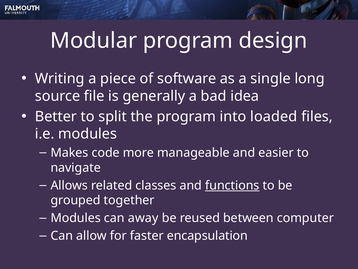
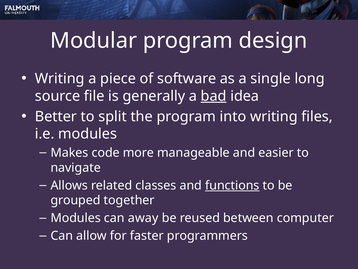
bad underline: none -> present (214, 96)
into loaded: loaded -> writing (274, 116)
encapsulation: encapsulation -> programmers (207, 235)
